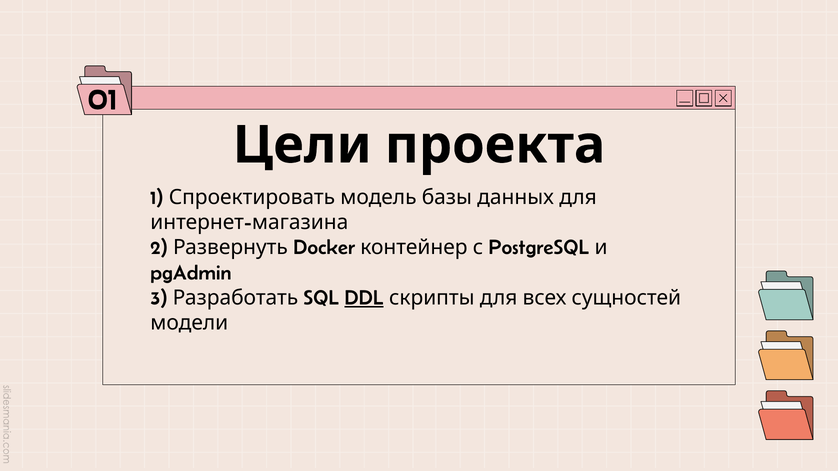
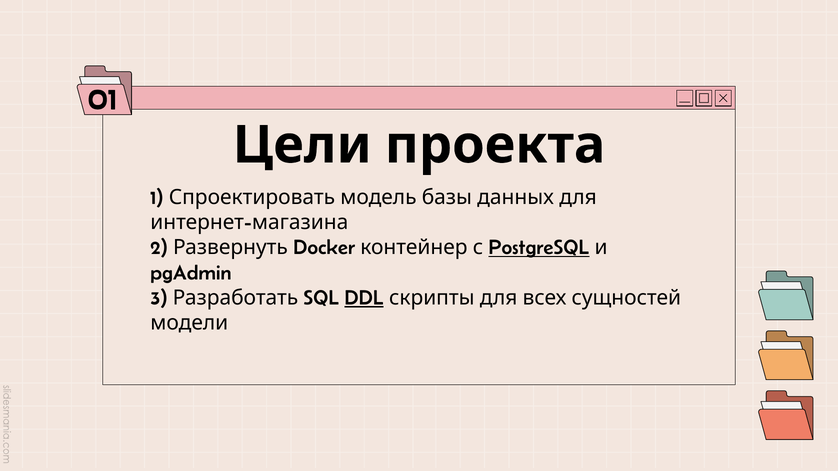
PostgreSQL underline: none -> present (539, 248)
